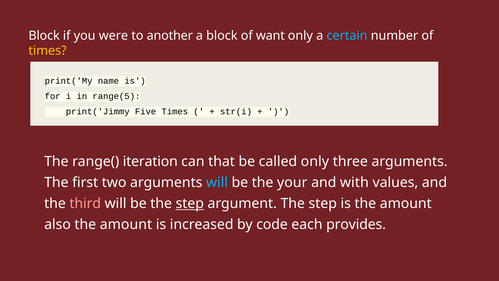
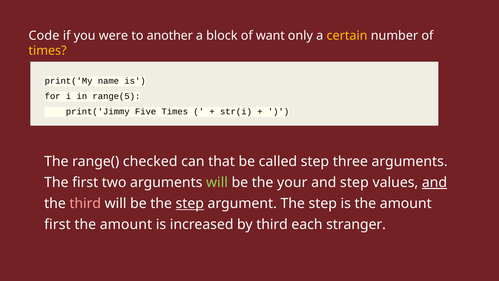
Block: Block -> Code (44, 36)
certain colour: light blue -> yellow (347, 36)
iteration: iteration -> checked (150, 161)
called only: only -> step (315, 161)
will colour: light blue -> light green (217, 182)
and with: with -> step (354, 182)
and underline: none -> present (434, 182)
also: also -> first (57, 224)
by code: code -> third (272, 224)
provides: provides -> stranger (356, 224)
